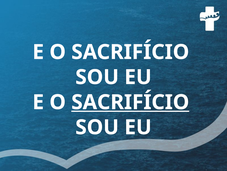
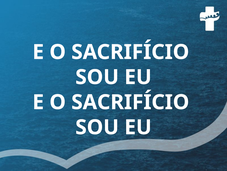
SACRIFÍCIO underline: present -> none (130, 102)
